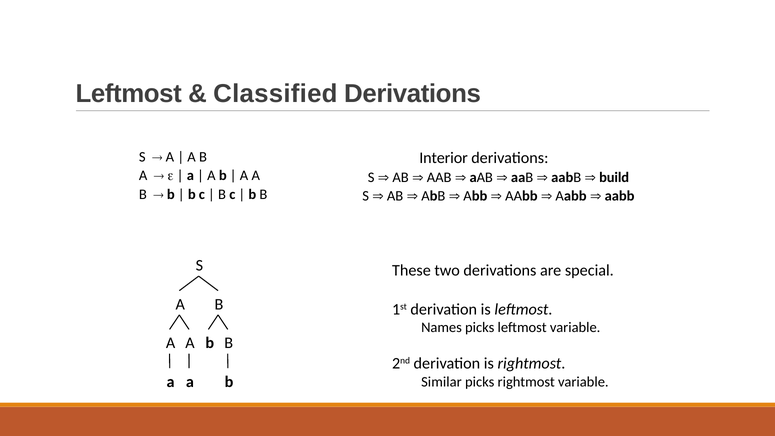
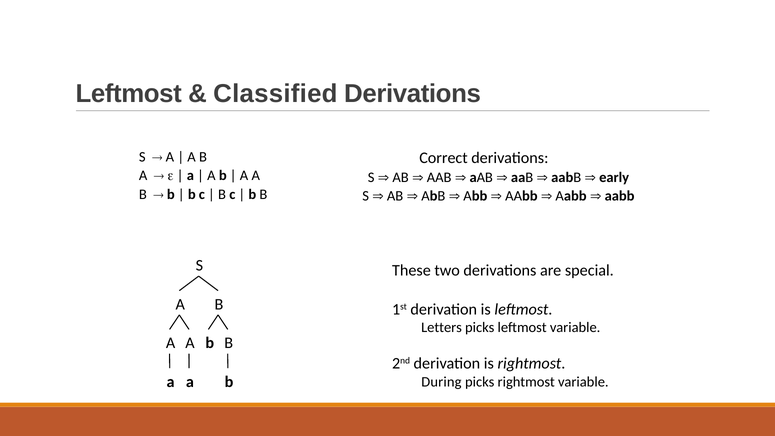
Interior: Interior -> Correct (443, 158)
build: build -> early (614, 177)
Names: Names -> Letters (442, 327)
Similar: Similar -> During (441, 382)
